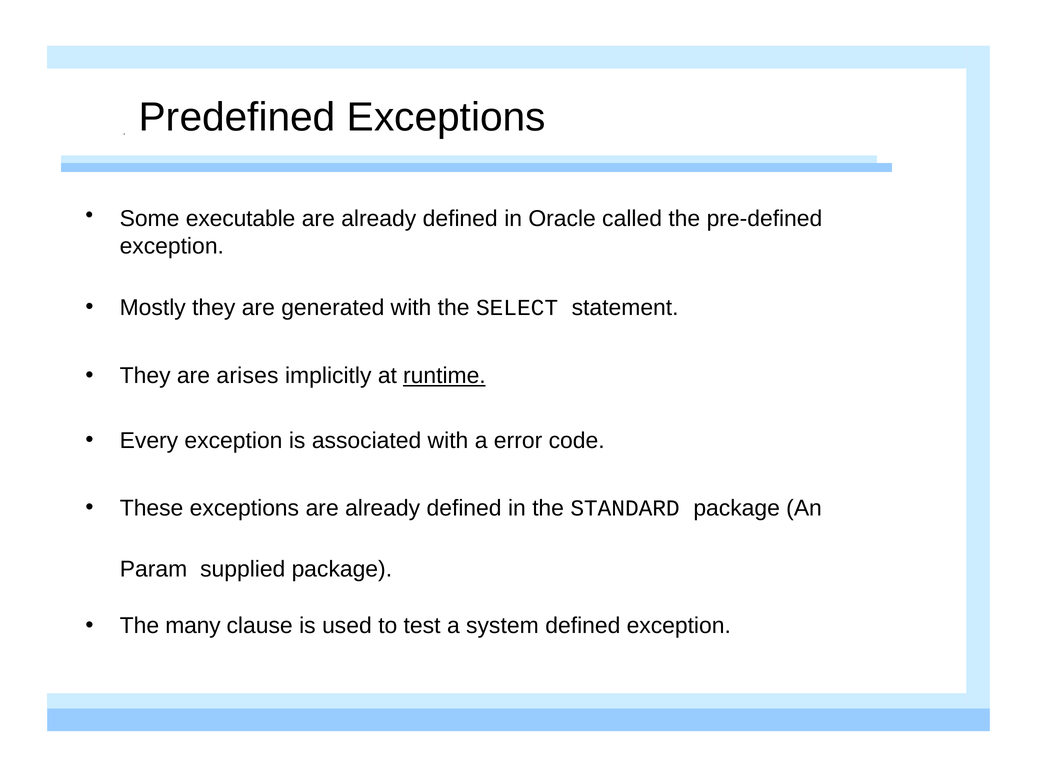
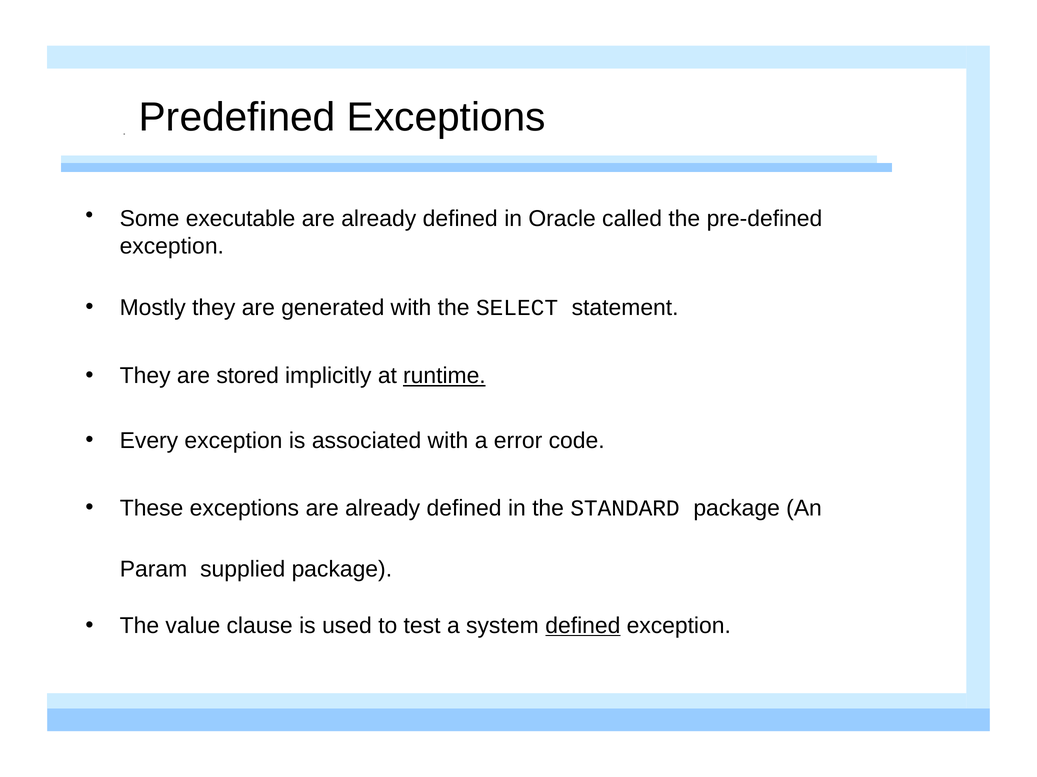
arises: arises -> stored (248, 376)
many: many -> value (193, 626)
defined underline: none -> present (583, 626)
